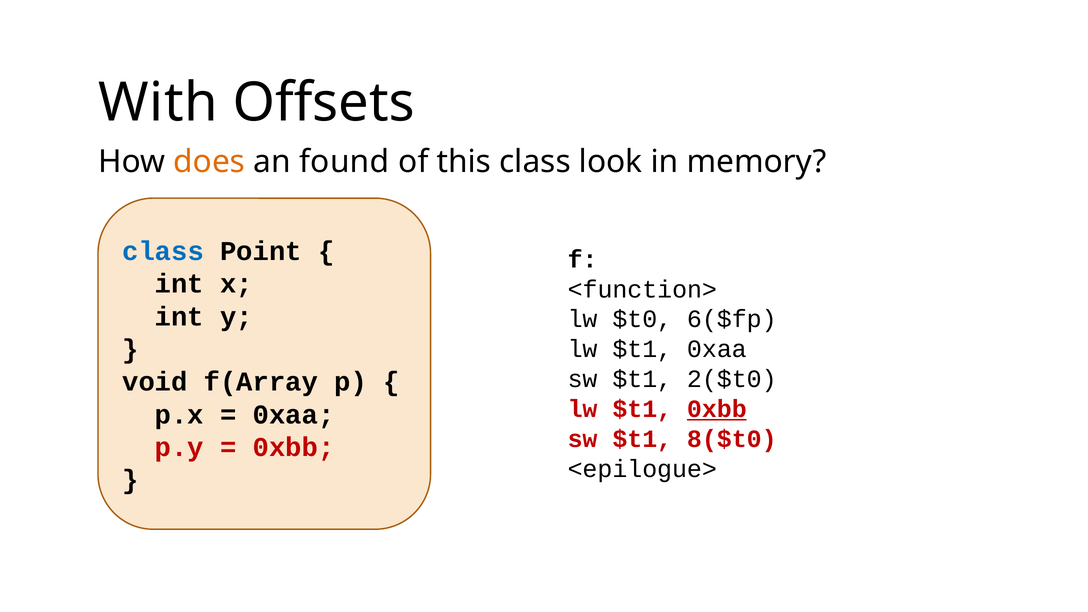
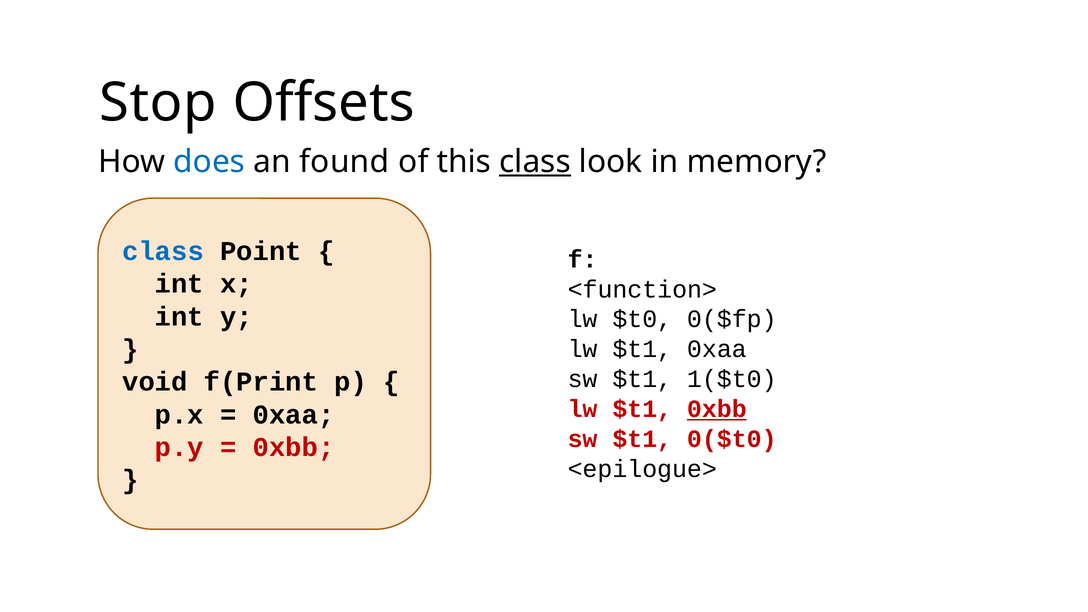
With: With -> Stop (158, 103)
does colour: orange -> blue (209, 162)
class underline: none -> present (535, 162)
6($fp: 6($fp -> 0($fp (732, 319)
2($t0: 2($t0 -> 1($t0 (732, 379)
f(Array: f(Array -> f(Print (261, 382)
8($t0: 8($t0 -> 0($t0 (732, 439)
